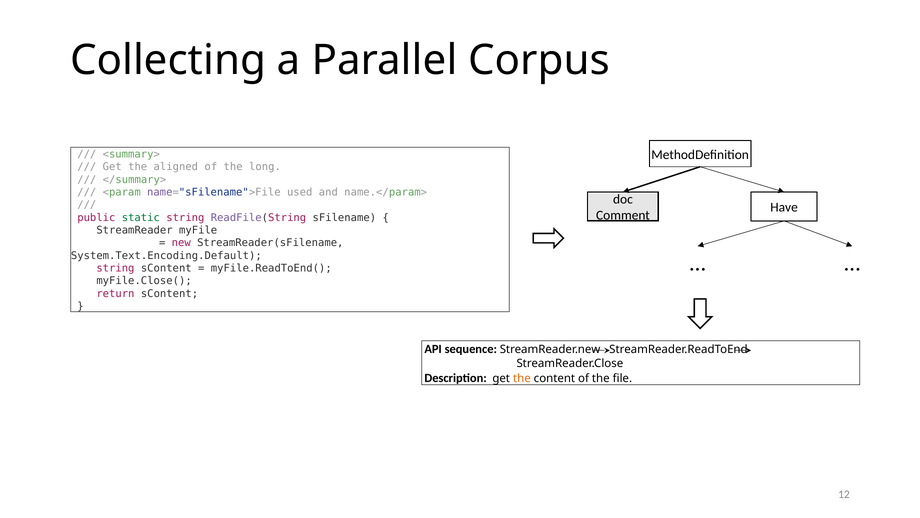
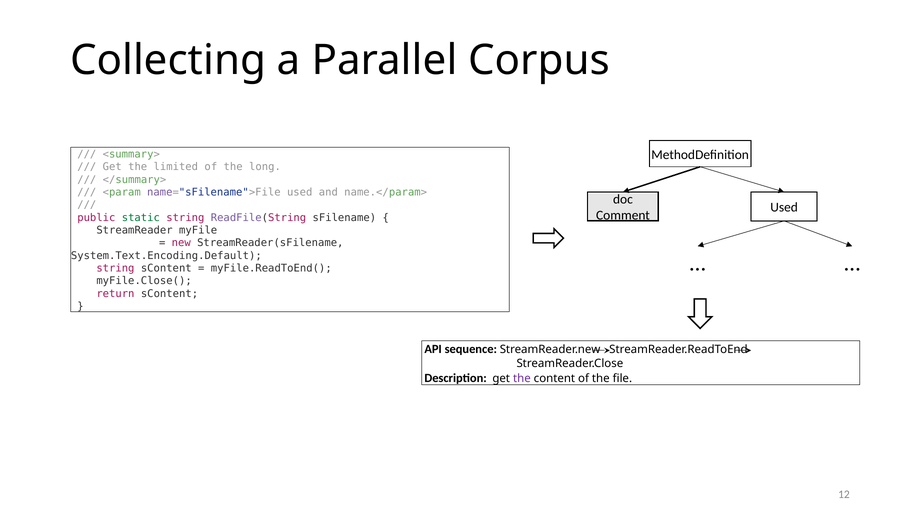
aligned: aligned -> limited (176, 167)
Have: Have -> Used (784, 207)
the colour: orange -> purple (522, 378)
